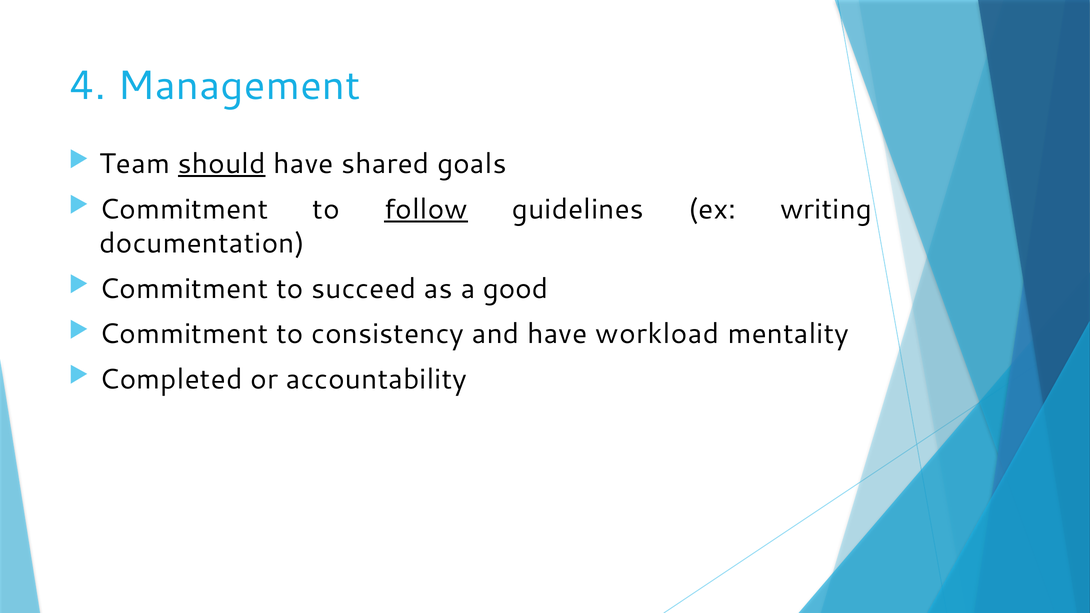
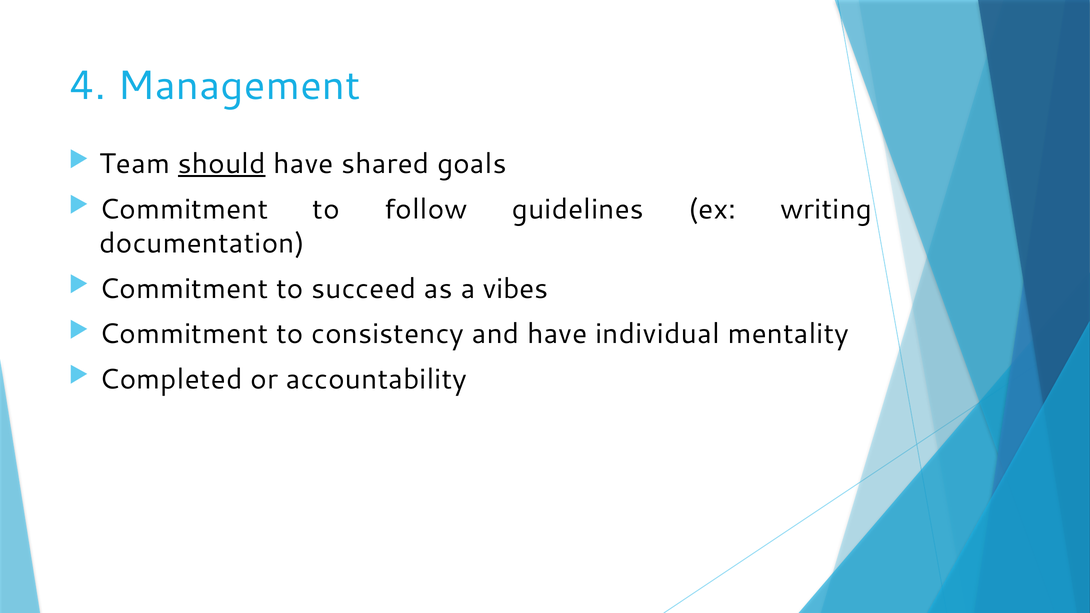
follow underline: present -> none (426, 209)
good: good -> vibes (515, 289)
workload: workload -> individual (657, 334)
